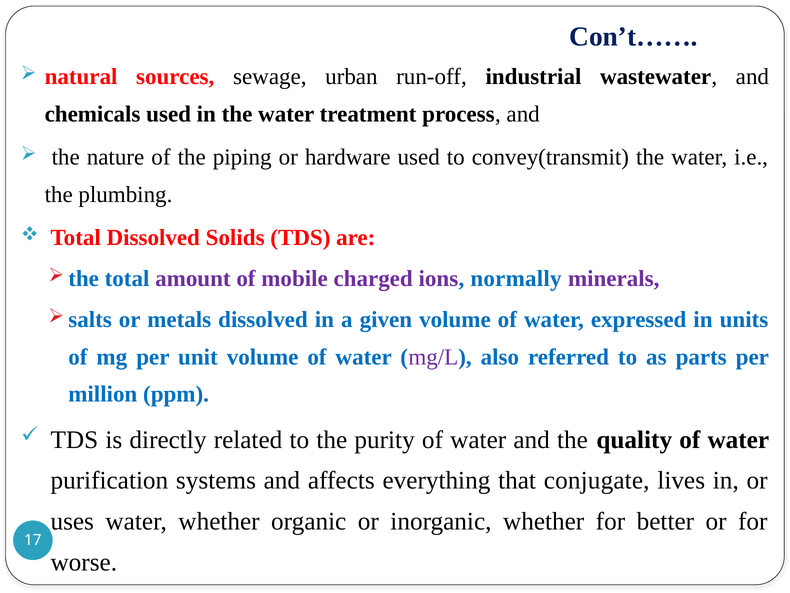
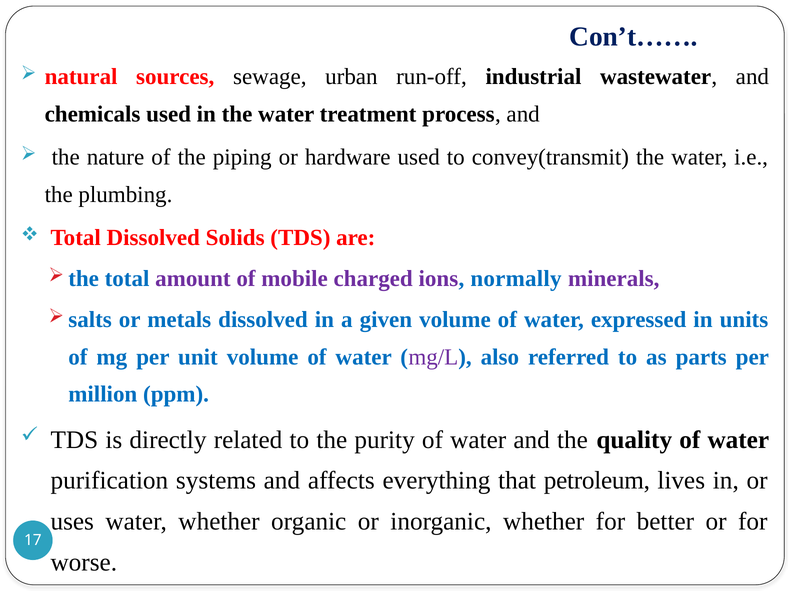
conjugate: conjugate -> petroleum (597, 480)
